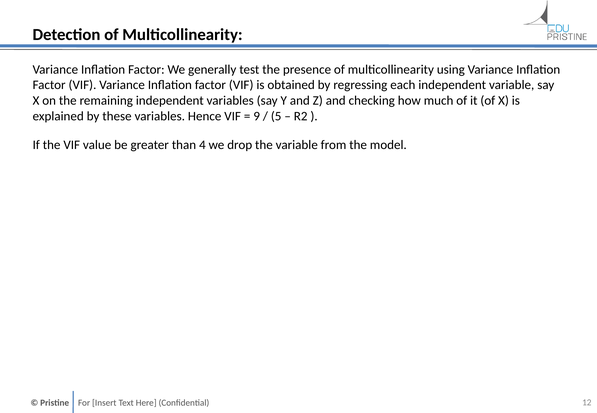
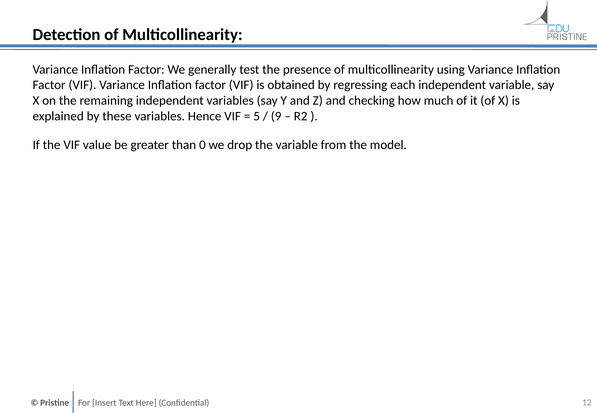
9: 9 -> 5 (257, 116)
5: 5 -> 9 (276, 116)
4: 4 -> 0 (202, 145)
